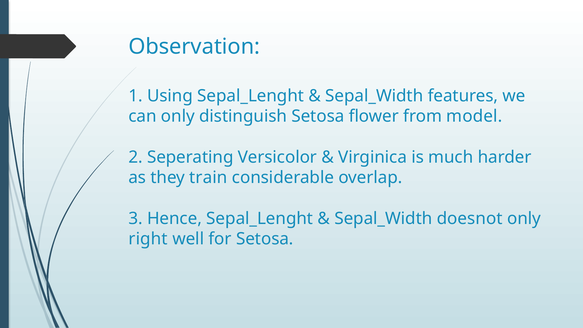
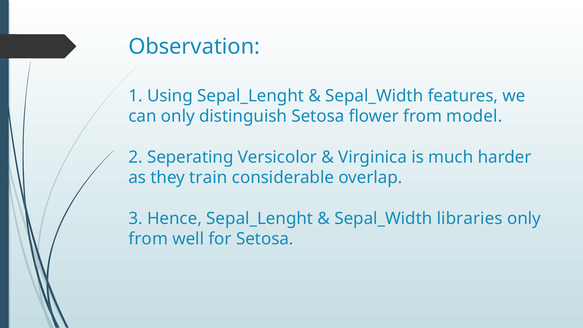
doesnot: doesnot -> libraries (470, 218)
right: right -> from (148, 239)
